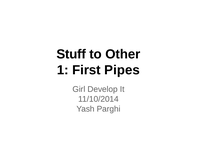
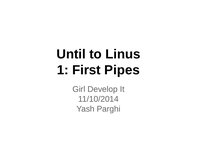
Stuff: Stuff -> Until (71, 54)
Other: Other -> Linus (123, 54)
